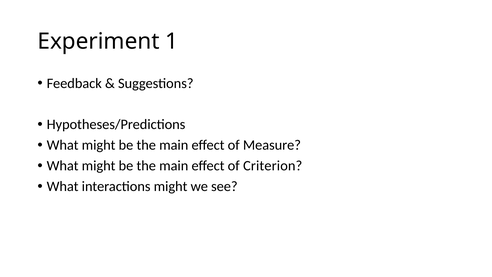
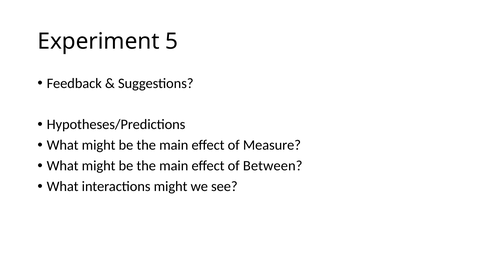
1: 1 -> 5 (172, 41)
Criterion: Criterion -> Between (273, 166)
